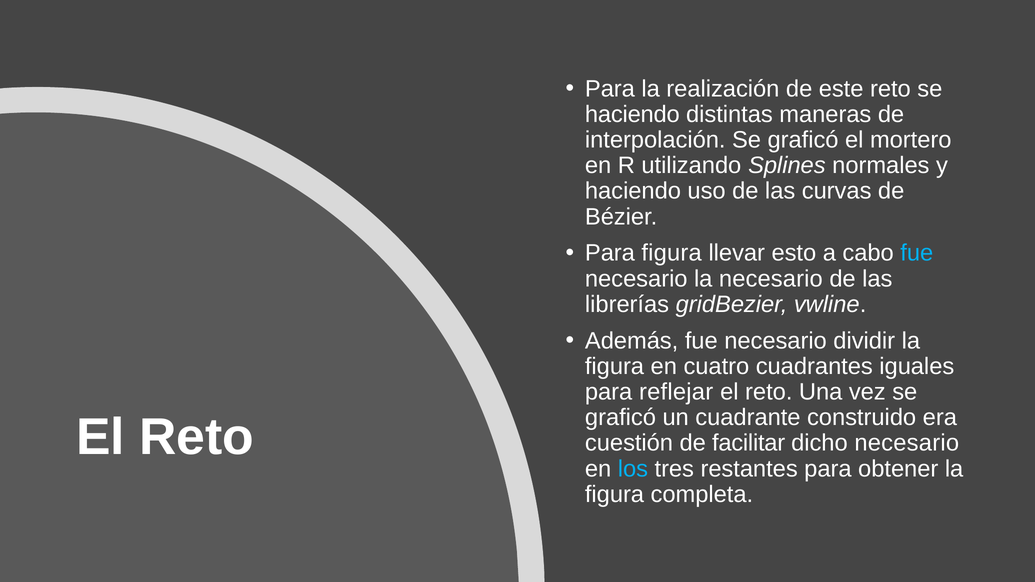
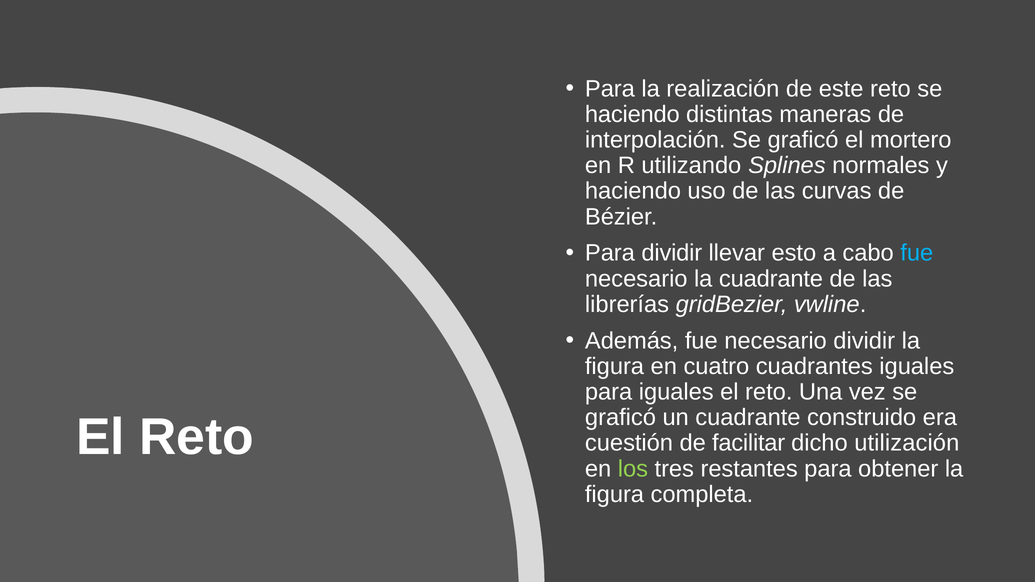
Para figura: figura -> dividir (672, 253)
la necesario: necesario -> cuadrante (771, 279)
para reflejar: reflejar -> iguales (676, 392)
dicho necesario: necesario -> utilización (907, 443)
los colour: light blue -> light green (633, 469)
